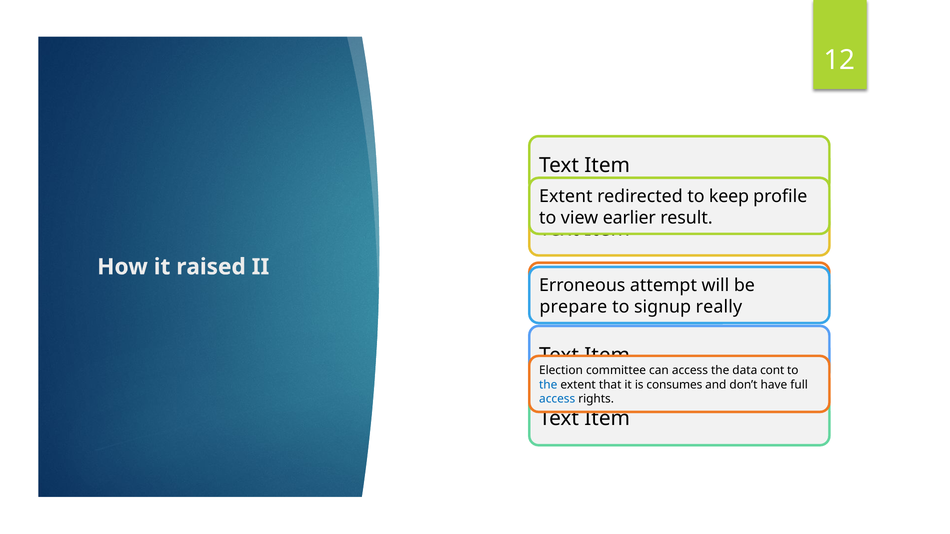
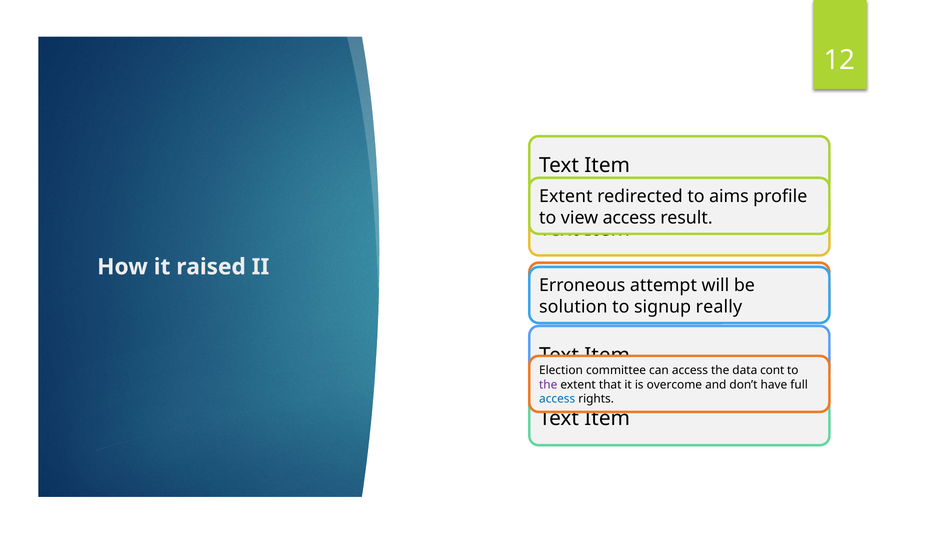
keep: keep -> aims (729, 197)
view earlier: earlier -> access (629, 218)
prepare: prepare -> solution (573, 307)
the colour: blue -> purple (548, 385)
consumes: consumes -> overcome (674, 385)
